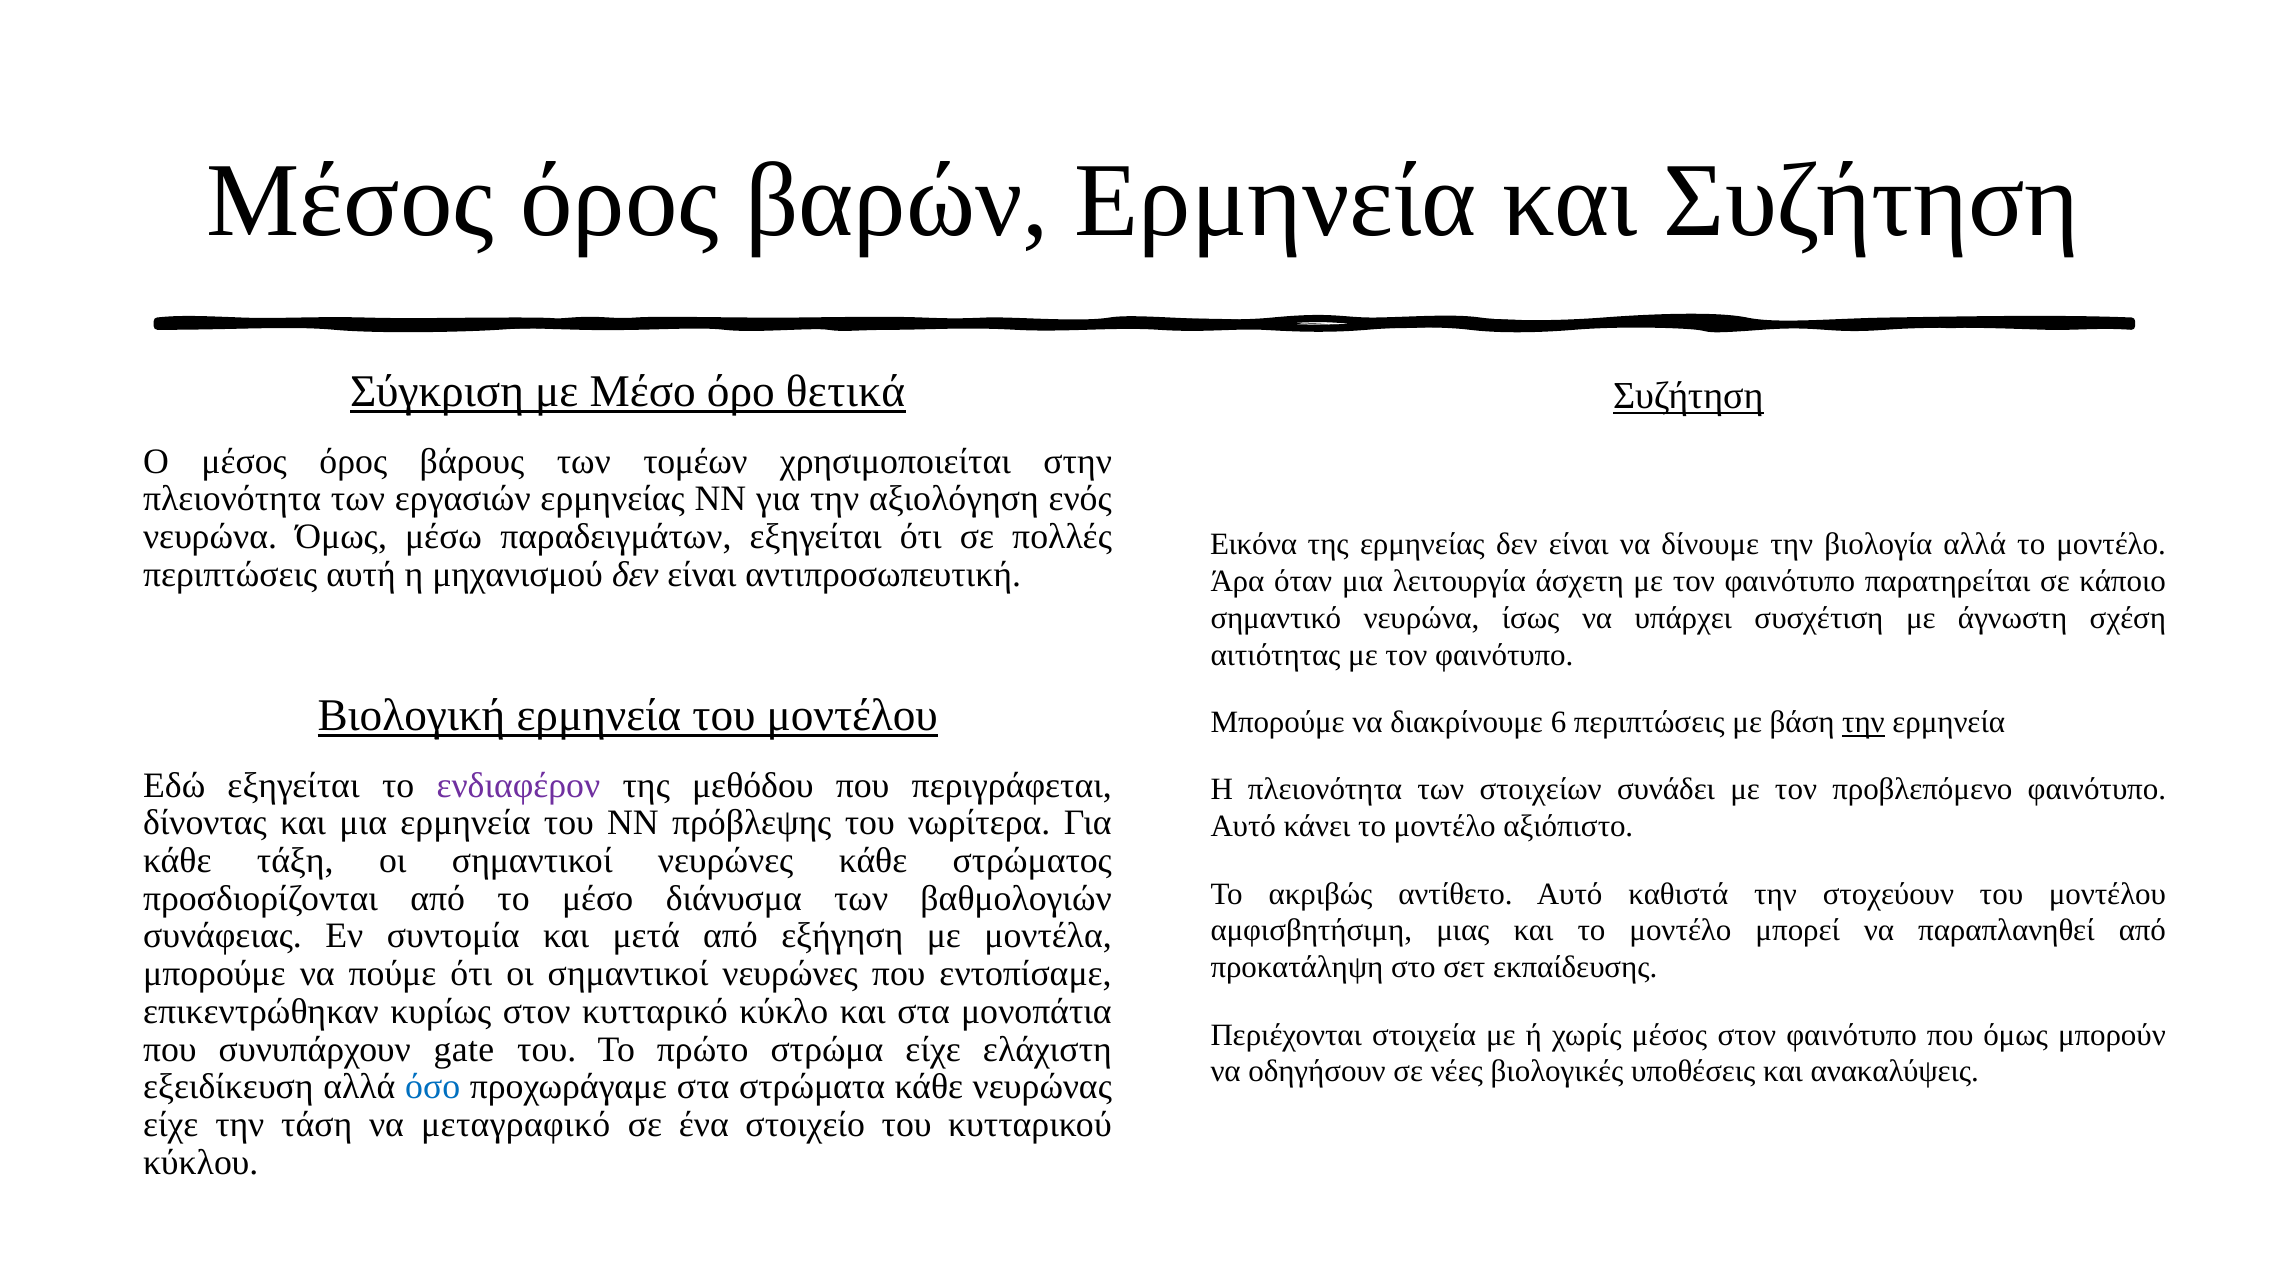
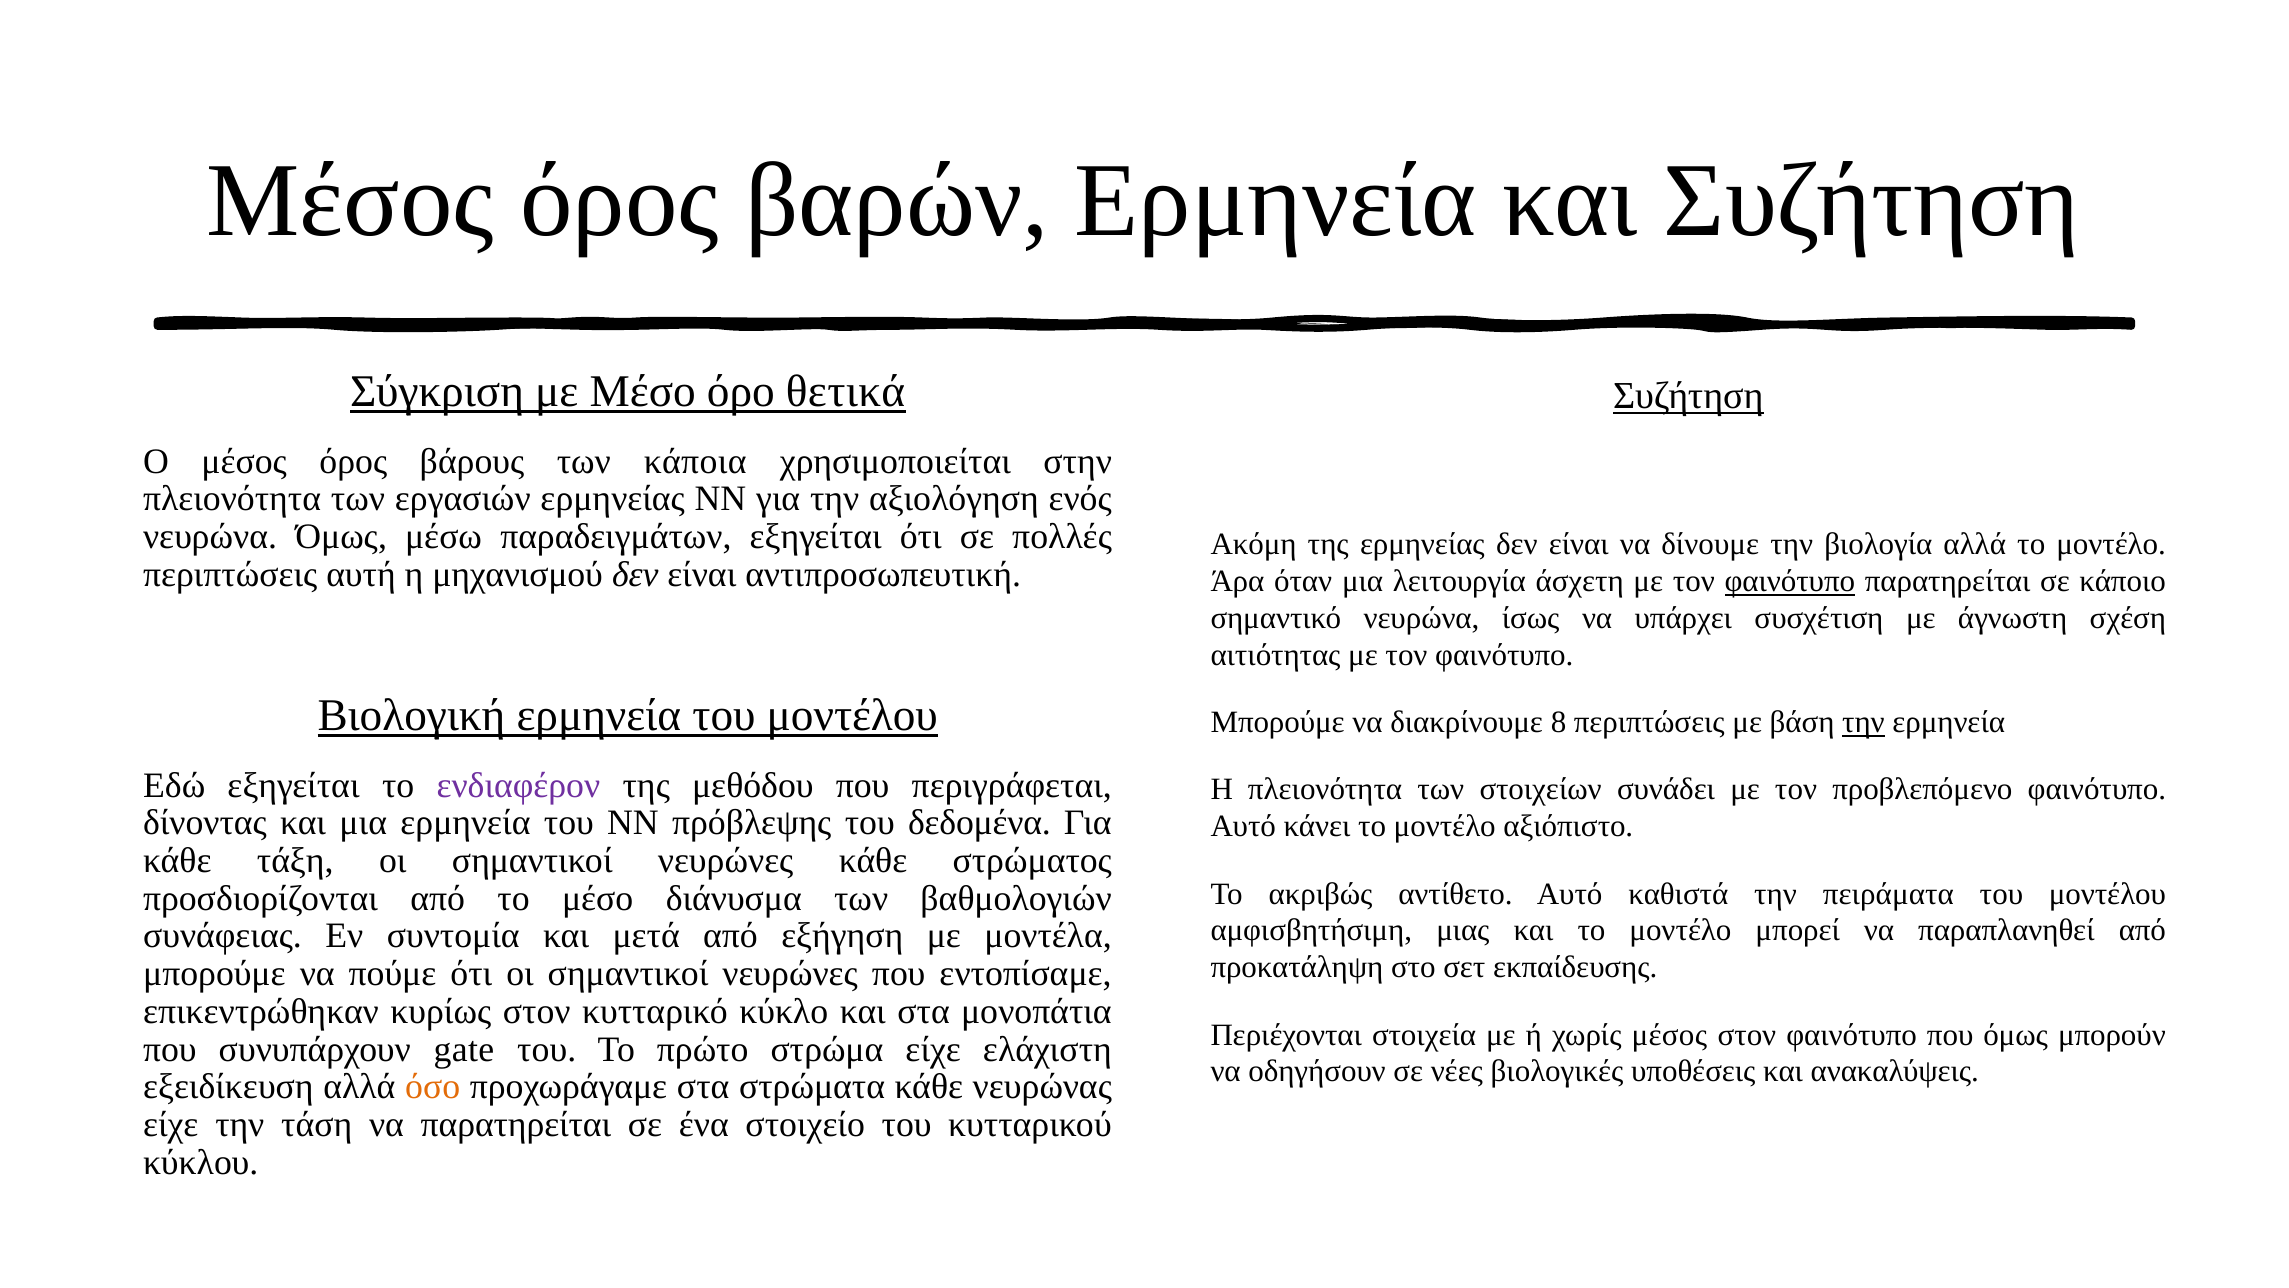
τομέων: τομέων -> κάποια (695, 461)
Εικόνα: Εικόνα -> Ακόμη (1254, 544)
φαινότυπο underline: none -> present (1790, 581)
6: 6 -> 8 (1559, 722)
νωρίτερα: νωρίτερα -> δεδομένα (979, 823)
στοχεύουν: στοχεύουν -> πειράματα (1888, 894)
όσο colour: blue -> orange (433, 1087)
να μεταγραφικό: μεταγραφικό -> παρατηρείται (516, 1124)
